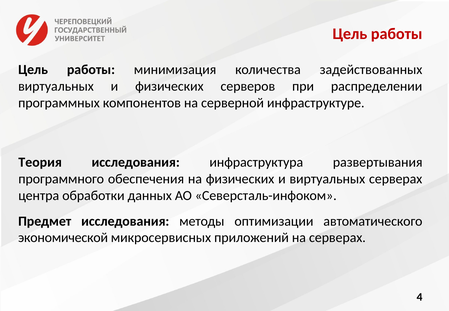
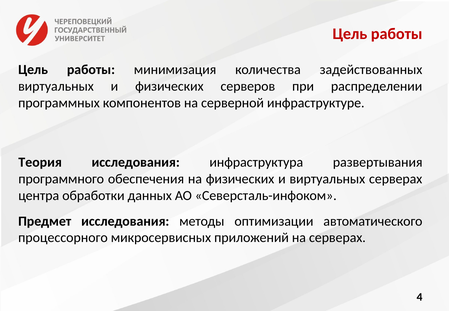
экономической: экономической -> процессорного (63, 238)
